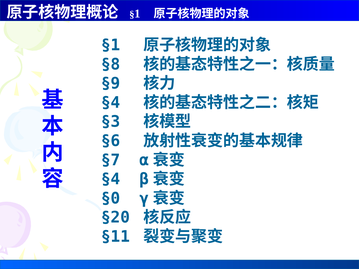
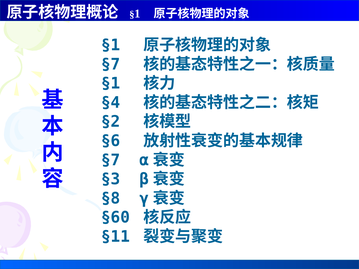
§8: §8 -> §7 (111, 64)
§9: §9 -> §1 (111, 84)
§3: §3 -> §2 (111, 122)
§4: §4 -> §3 (111, 179)
§0: §0 -> §8 (111, 198)
§20: §20 -> §60 (115, 218)
